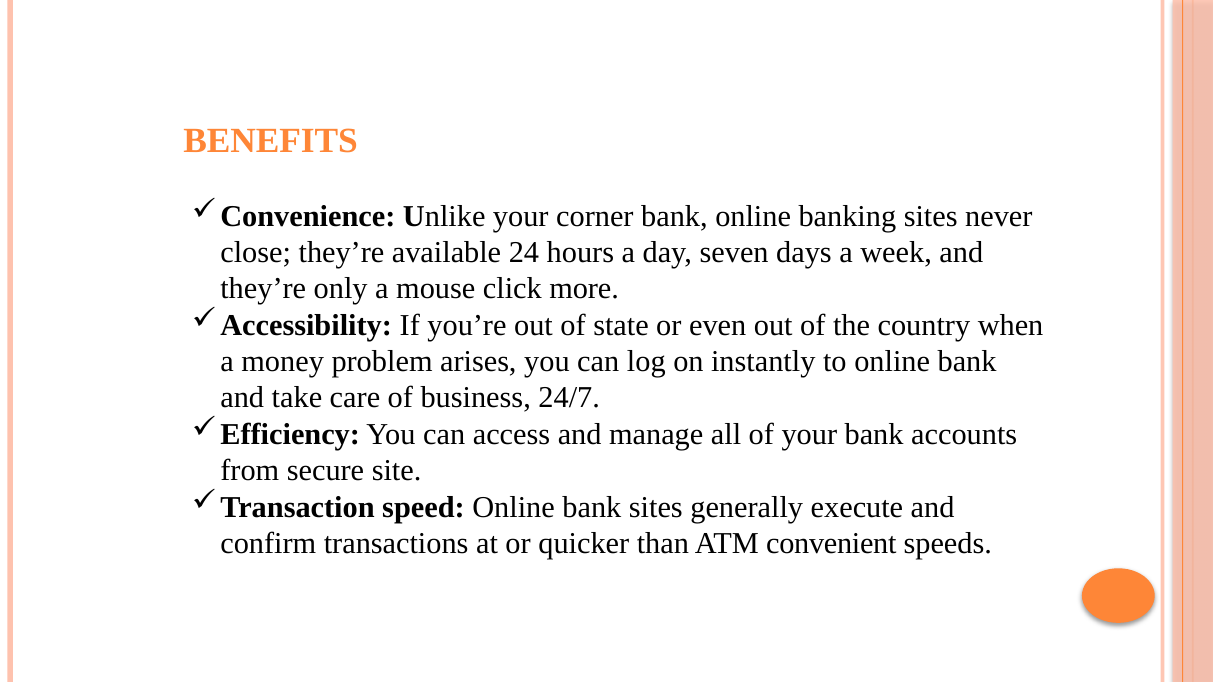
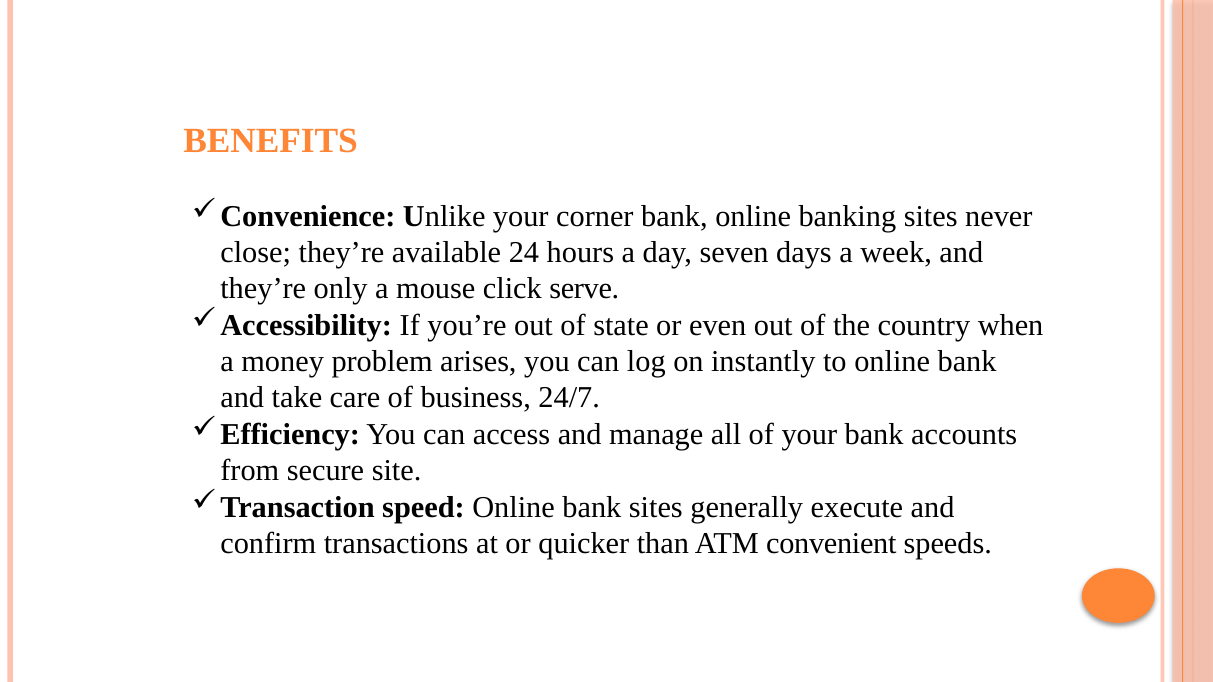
more: more -> serve (584, 289)
